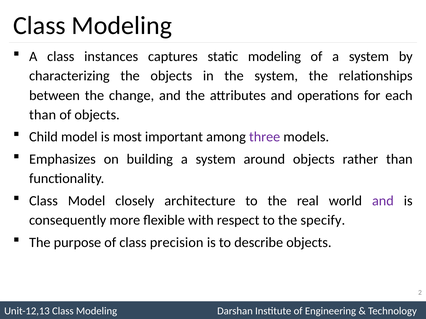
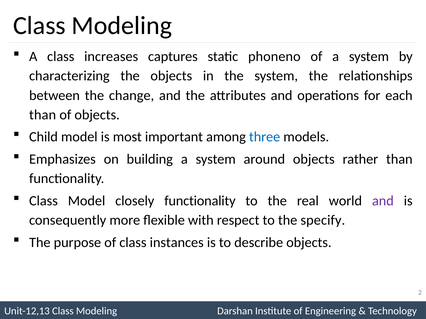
instances: instances -> increases (111, 57)
static modeling: modeling -> phoneno (274, 57)
three colour: purple -> blue (265, 137)
closely architecture: architecture -> functionality (200, 201)
precision: precision -> instances (177, 243)
